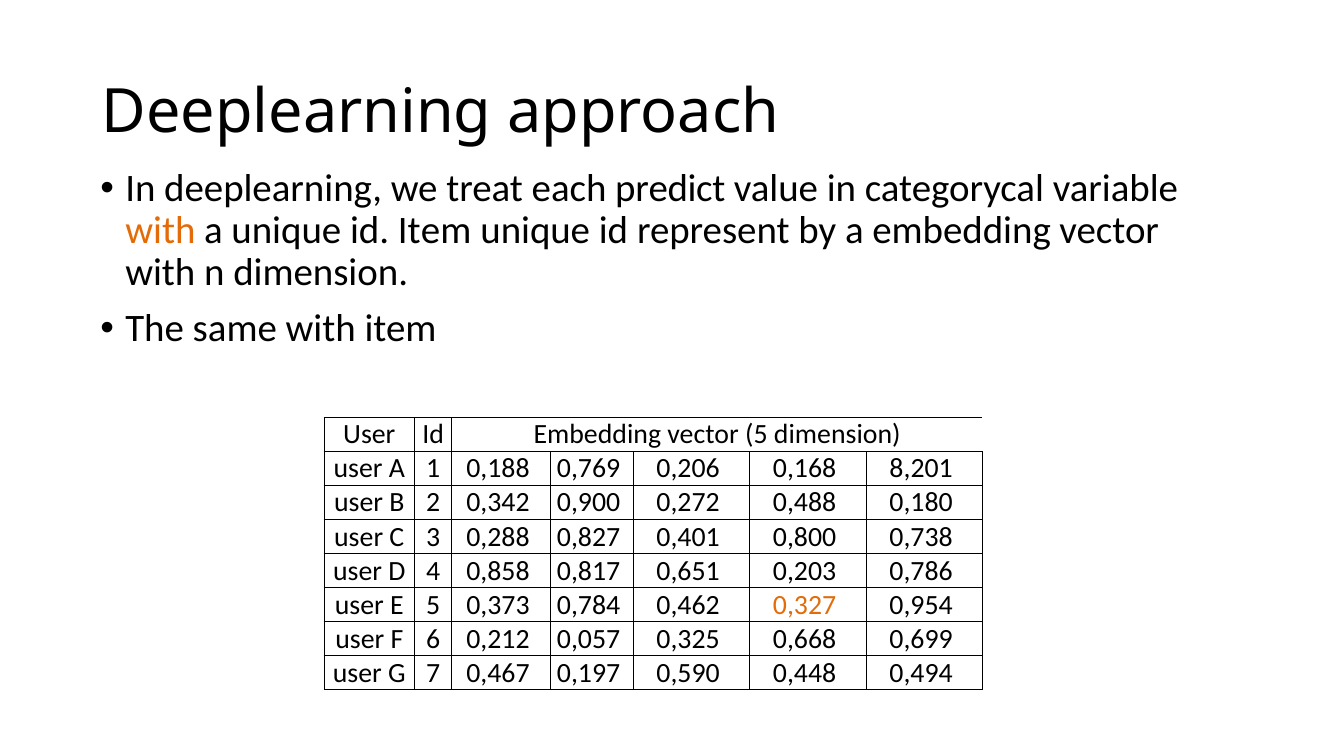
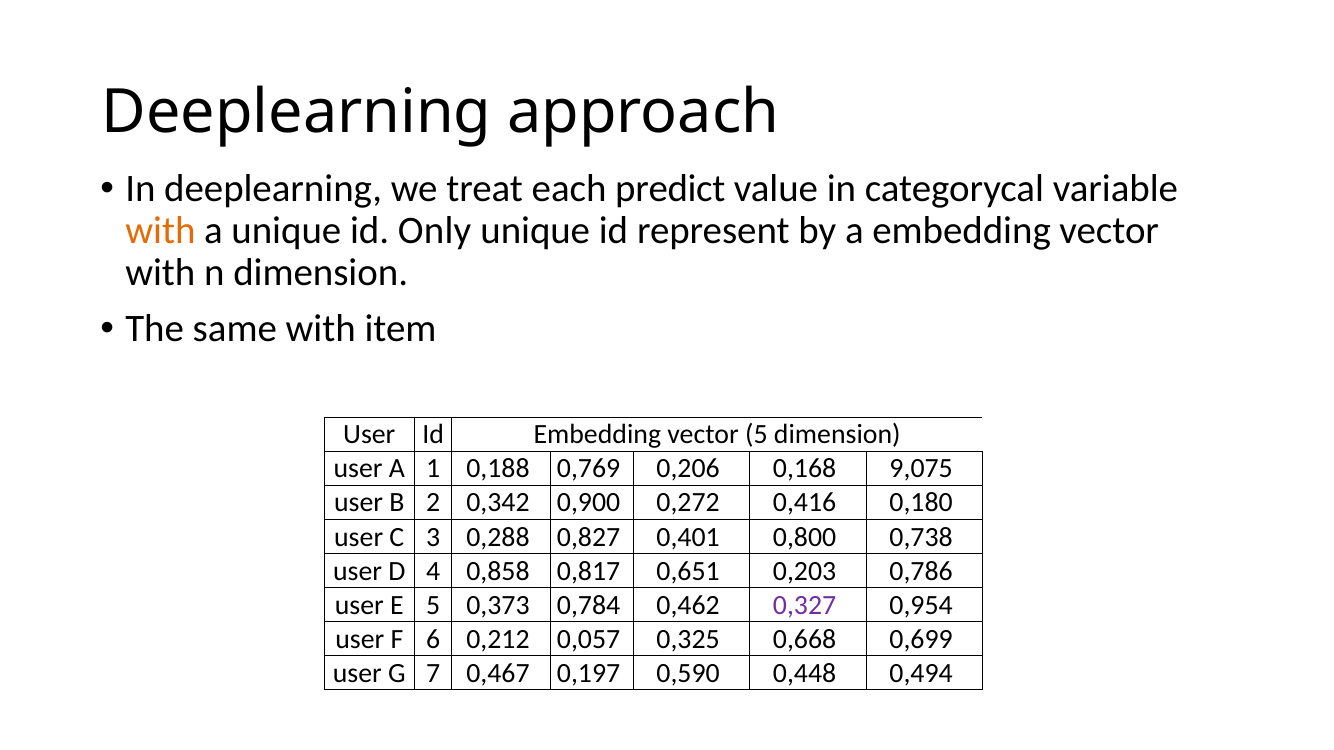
id Item: Item -> Only (435, 231)
8,201: 8,201 -> 9,075 (921, 469)
0,488: 0,488 -> 0,416 (805, 503)
0,327 colour: orange -> purple (805, 605)
